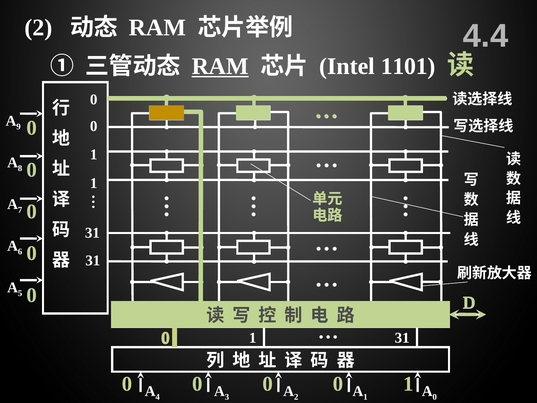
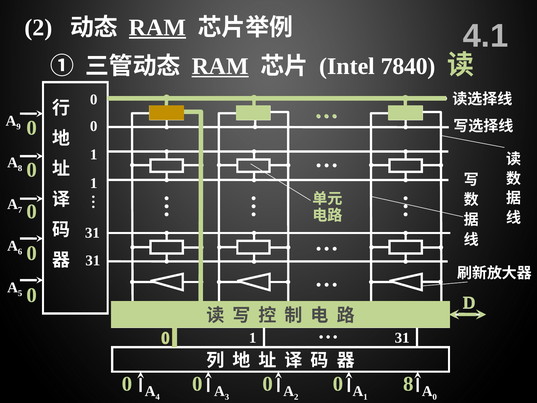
RAM underline: none -> present (157, 28)
4.4: 4.4 -> 4.1 (485, 36)
1101: 1101 -> 7840 (408, 66)
1: 1 -> 8 (408, 384)
